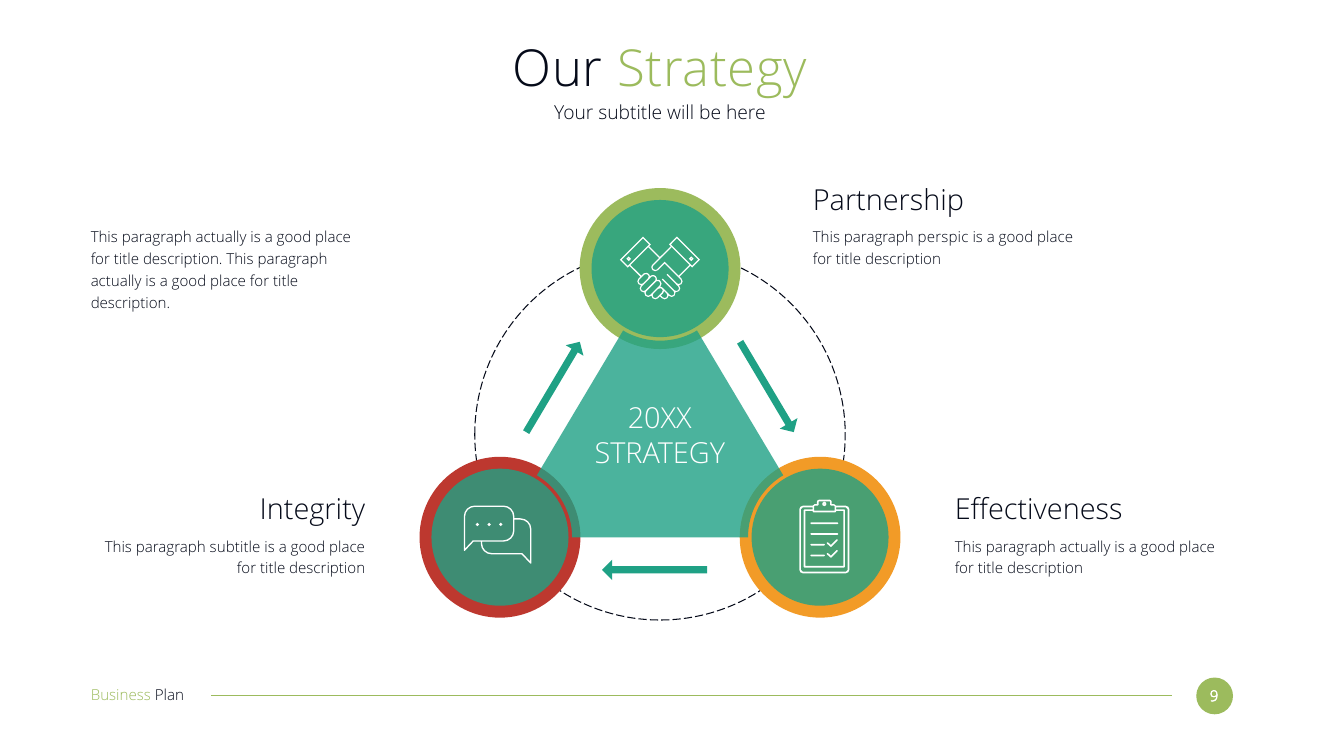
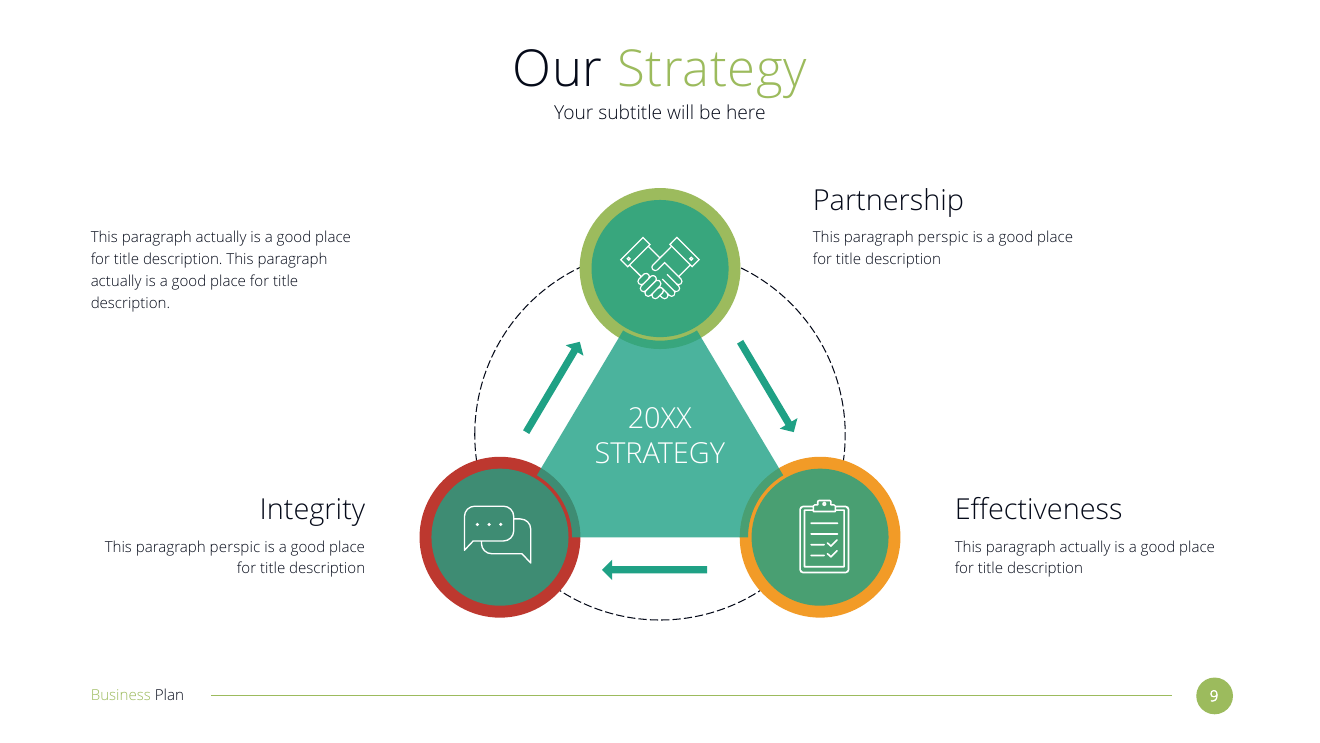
subtitle: subtitle -> perspic (235, 547)
